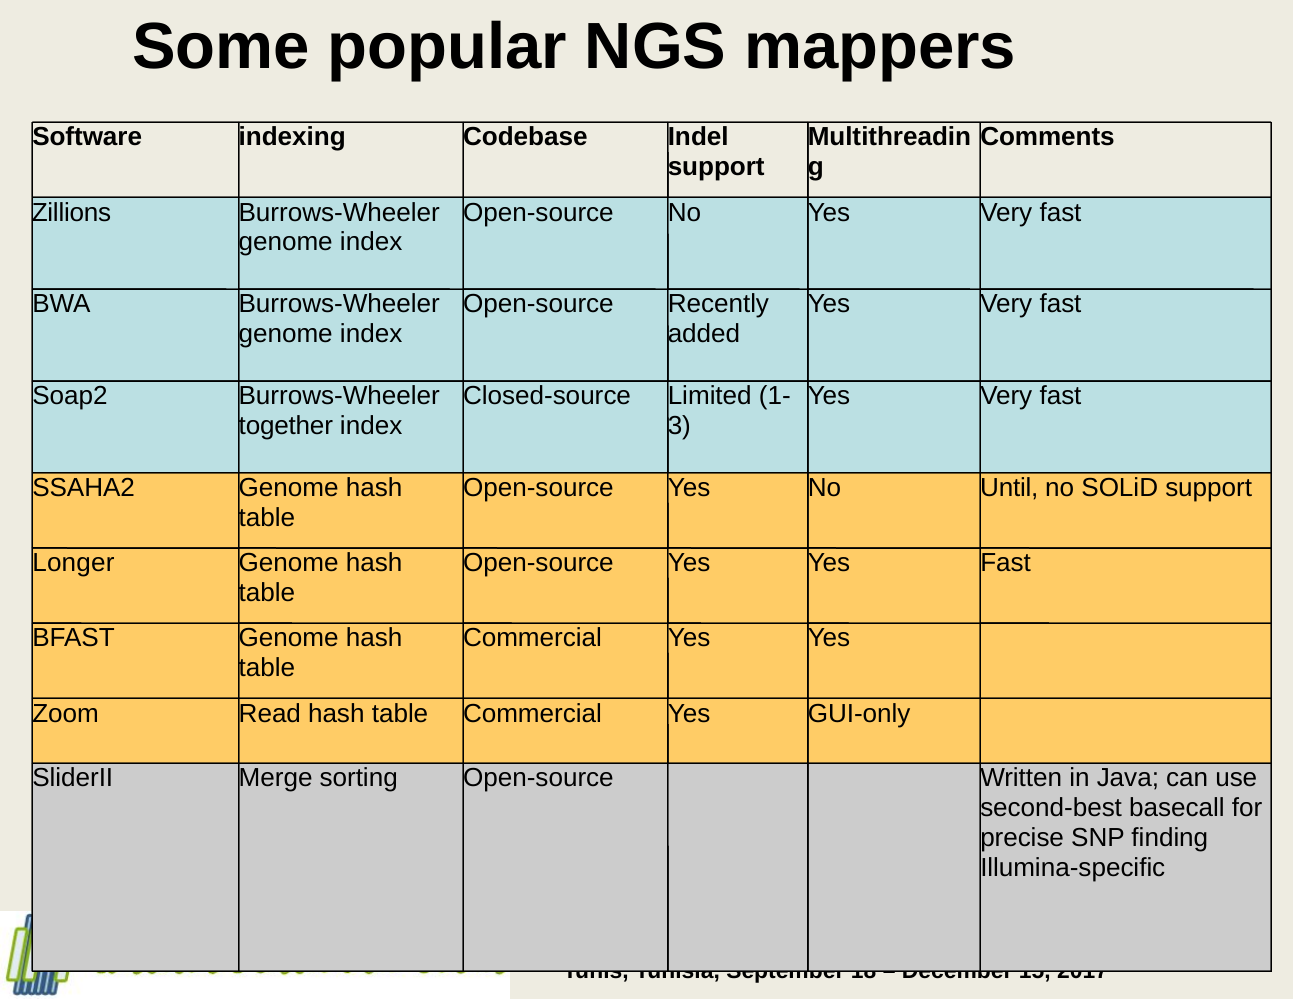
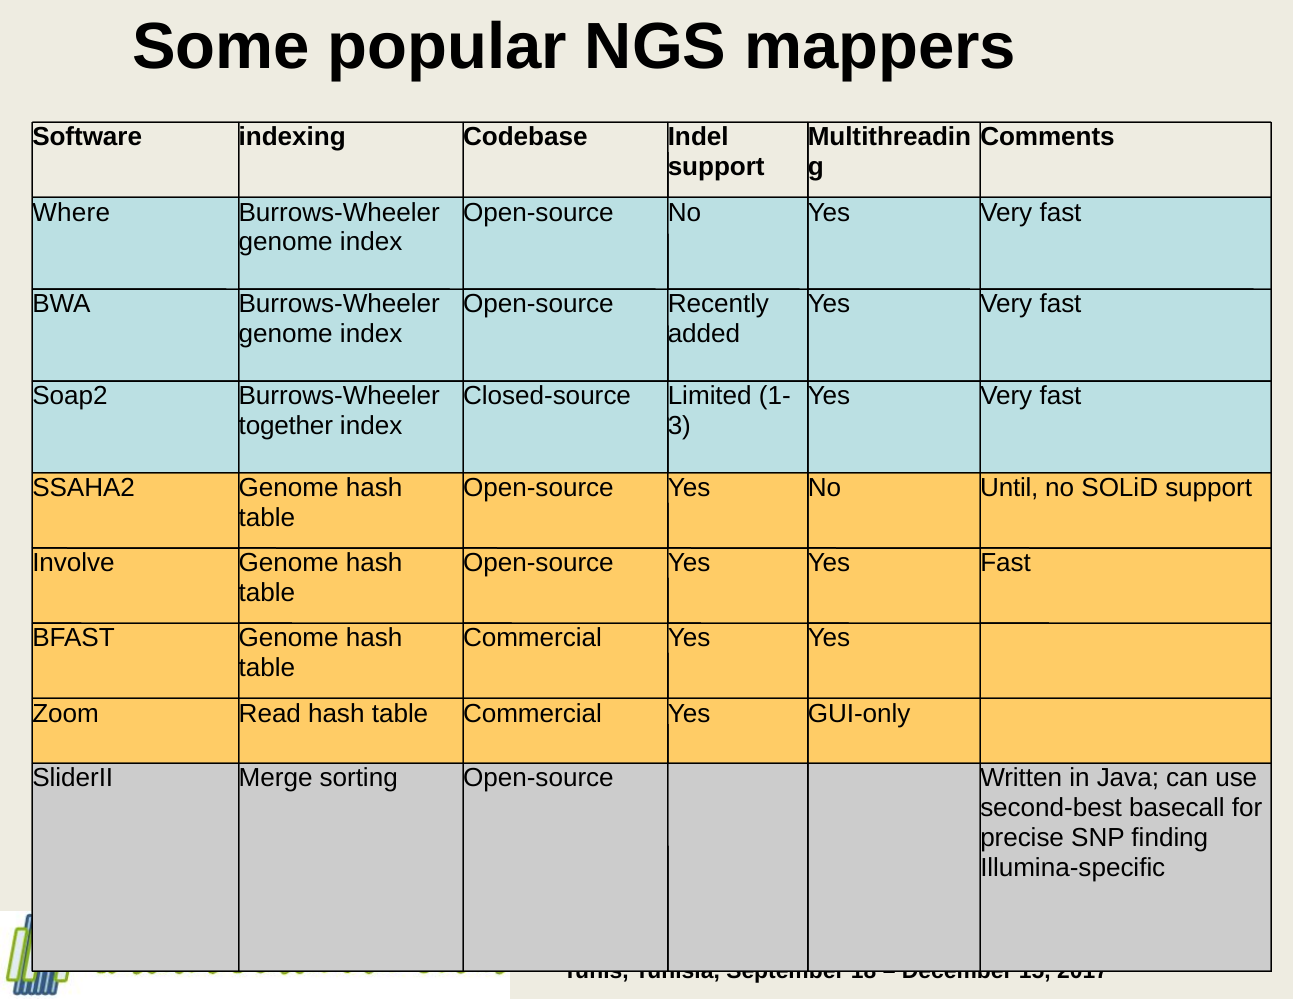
Zillions: Zillions -> Where (71, 213)
Longer: Longer -> Involve (74, 563)
